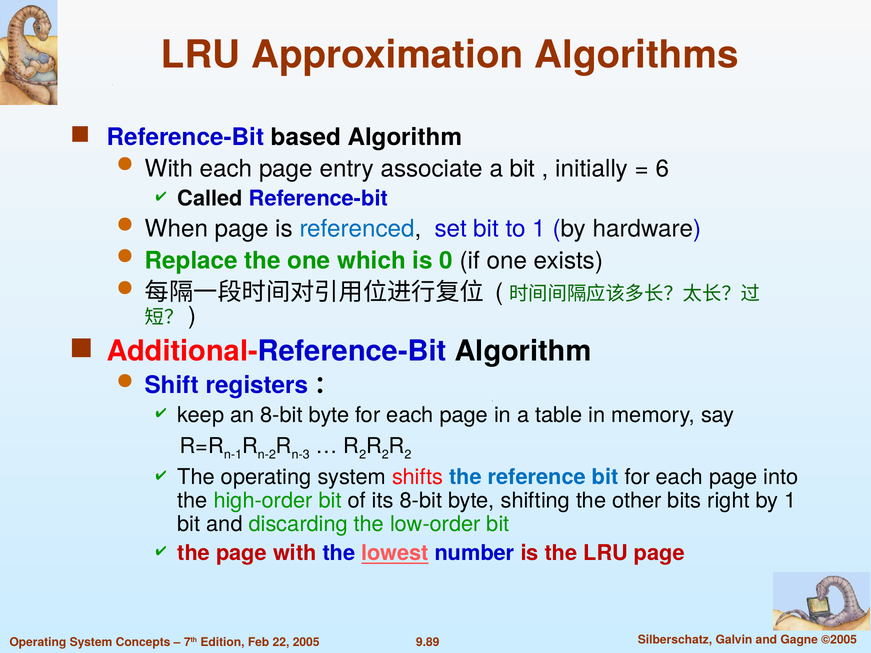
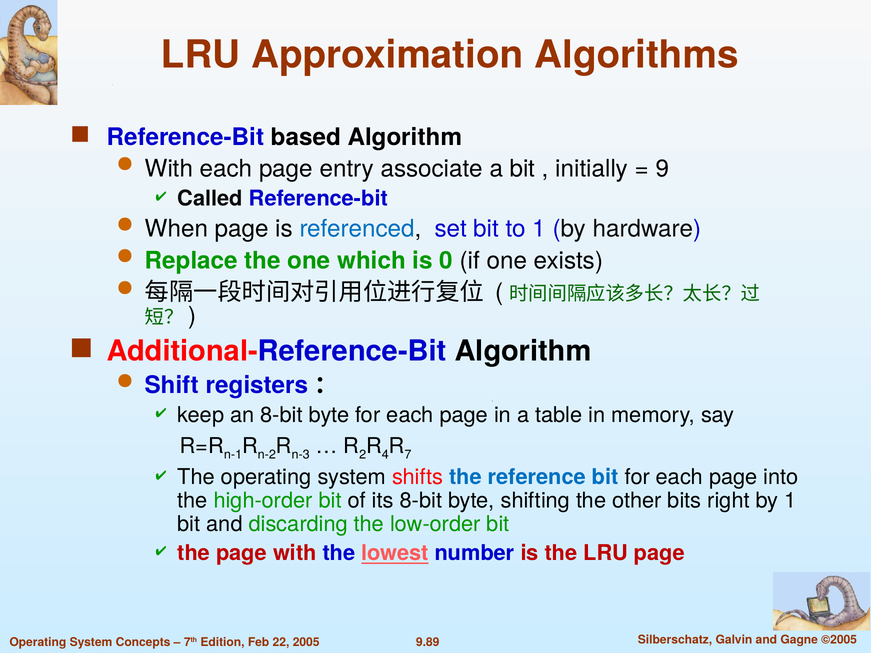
6: 6 -> 9 (662, 169)
2: 2 -> 4 (385, 455)
2: 2 -> 7 (408, 455)
